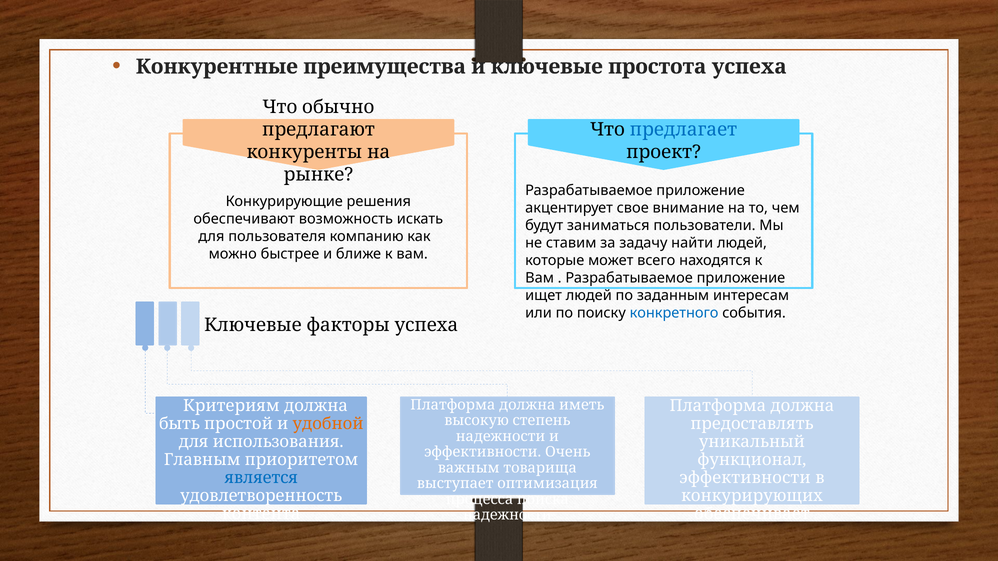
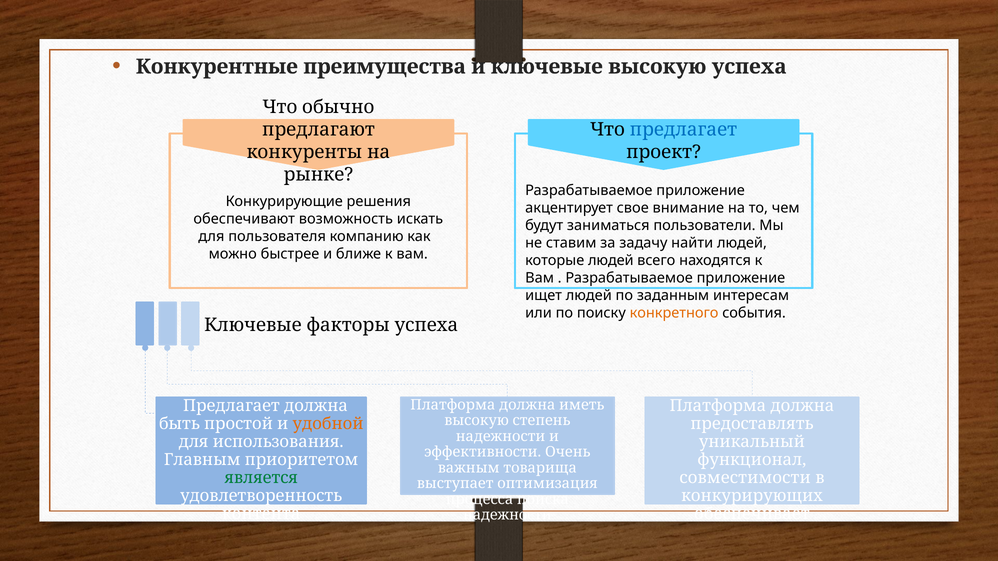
ключевые простота: простота -> высокую (657, 67)
которые может: может -> людей (611, 261)
конкретного colour: blue -> orange (674, 313)
Критериям: Критериям -> Предлагает (231, 406)
является colour: blue -> green (261, 478)
эффективности: эффективности -> совместимости (745, 478)
